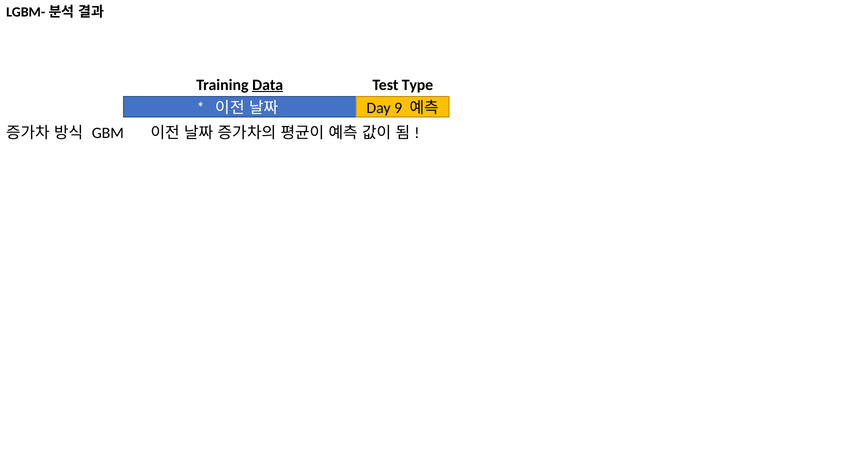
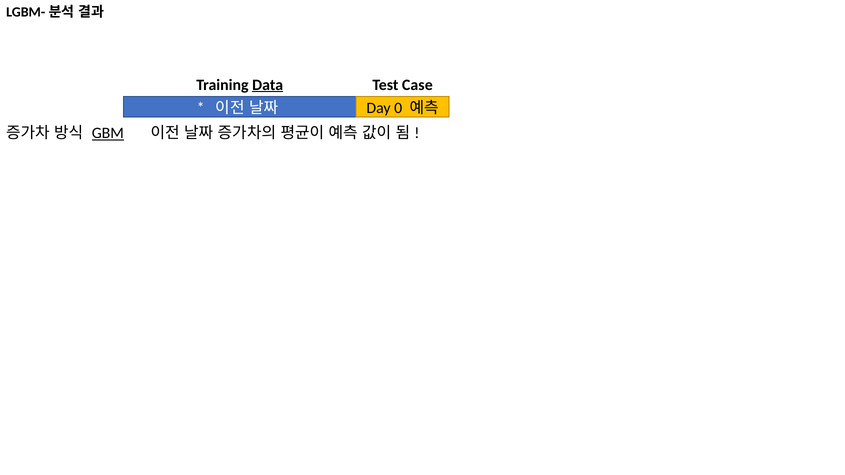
Type: Type -> Case (417, 85)
9: 9 -> 0 (398, 108)
GBM underline: none -> present (108, 133)
